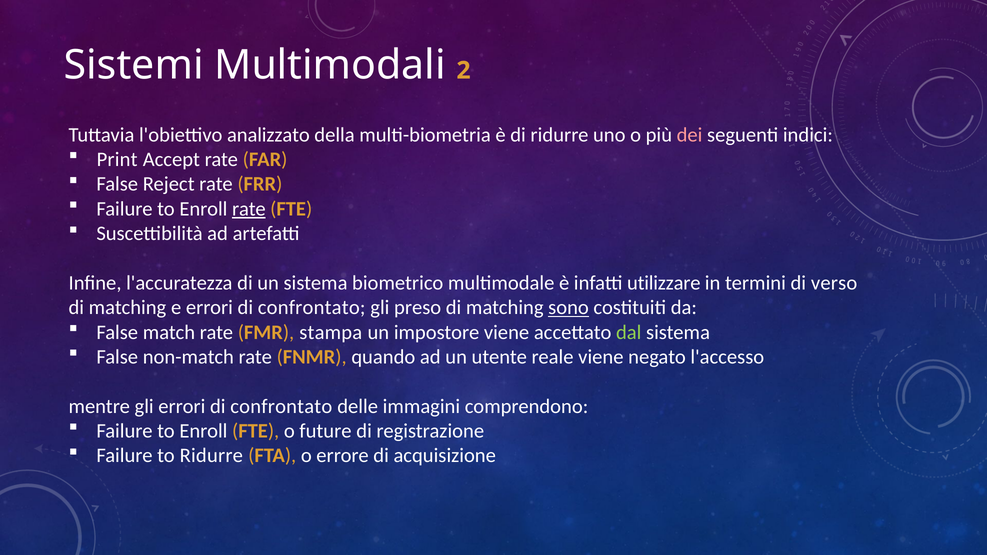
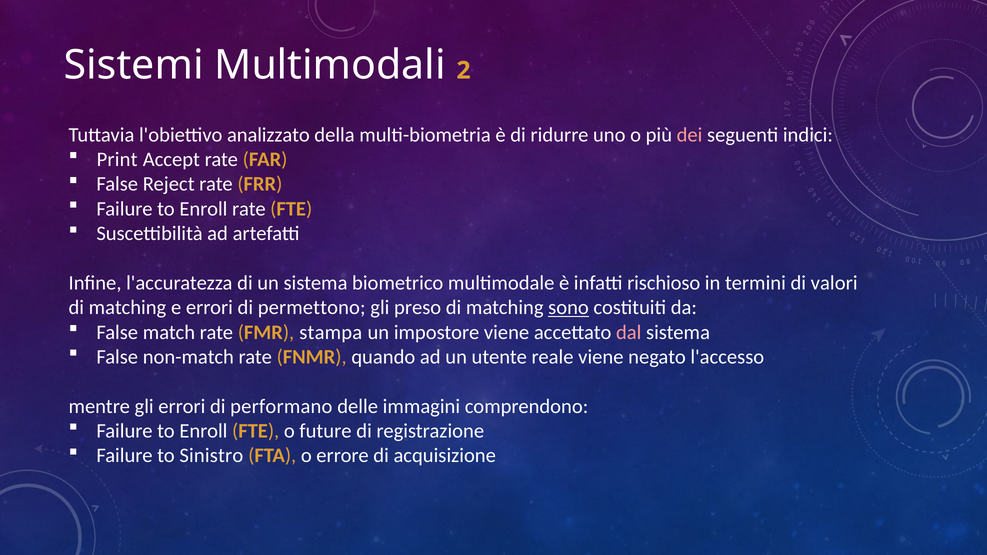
rate underline: present -> none (249, 209)
utilizzare: utilizzare -> rischioso (664, 283)
verso: verso -> valori (834, 283)
e errori di confrontato: confrontato -> permettono (312, 308)
dal colour: light green -> pink (629, 332)
gli errori di confrontato: confrontato -> performano (281, 406)
to Ridurre: Ridurre -> Sinistro (211, 456)
